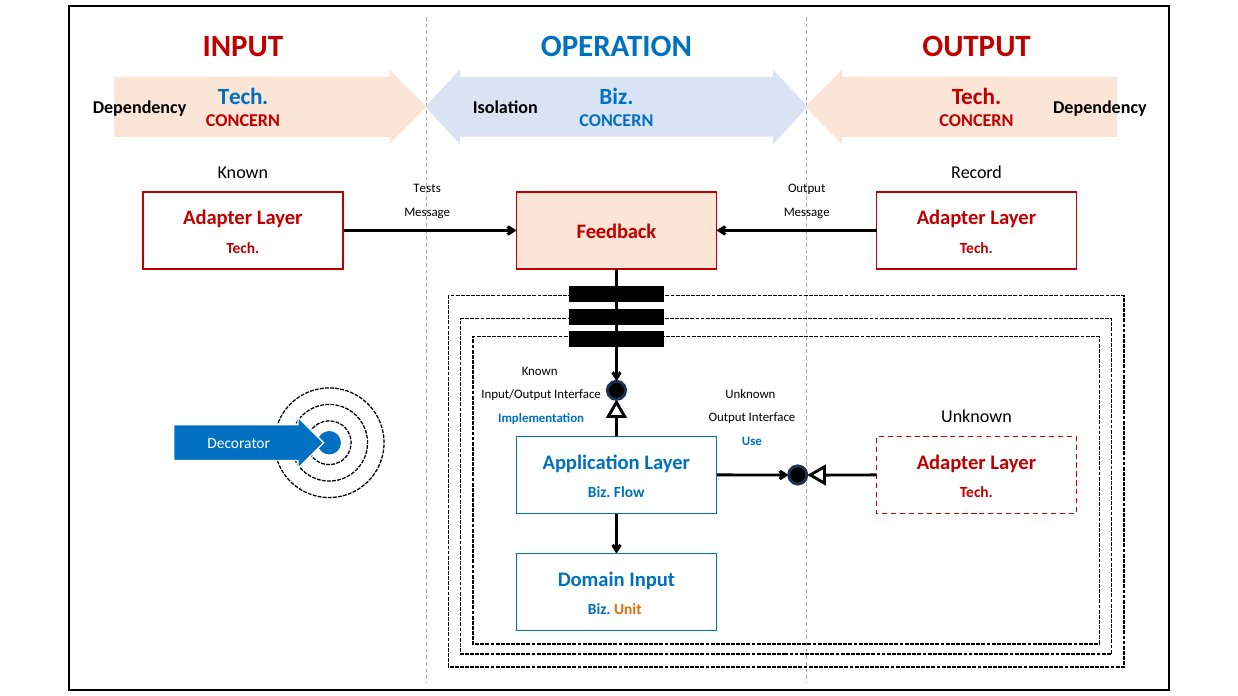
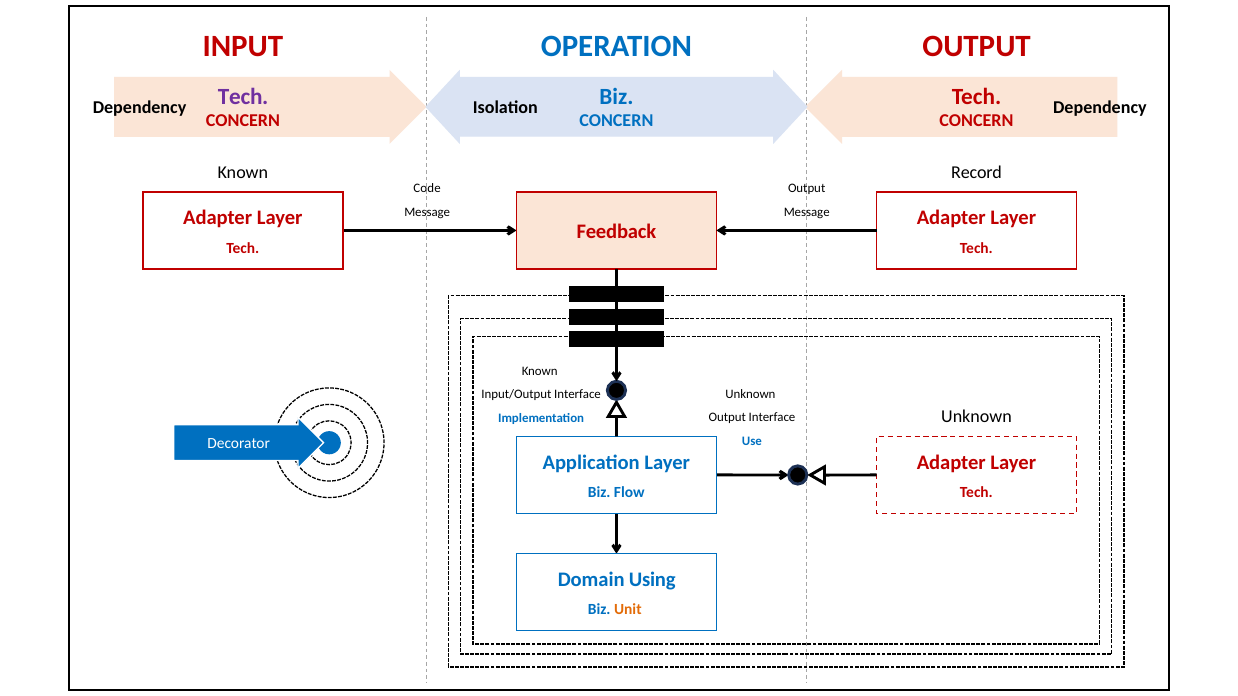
Tech colour: blue -> purple (243, 97)
Tests: Tests -> Code (427, 189)
Domain Input: Input -> Using (652, 580)
